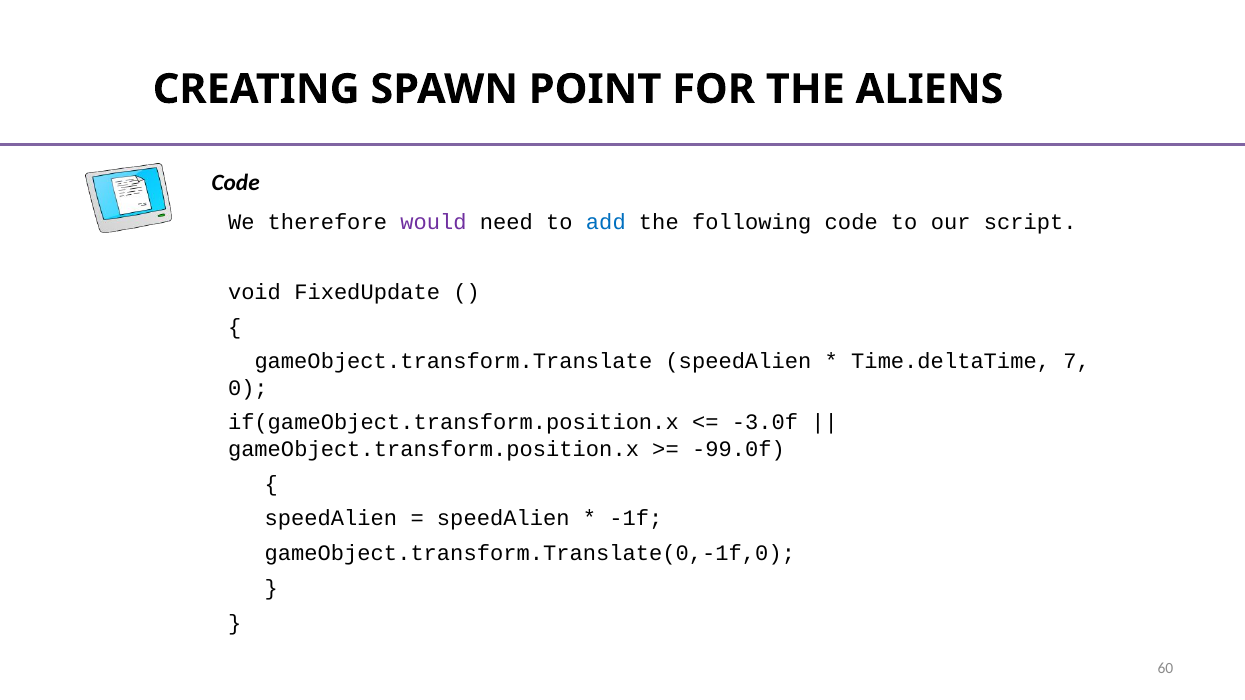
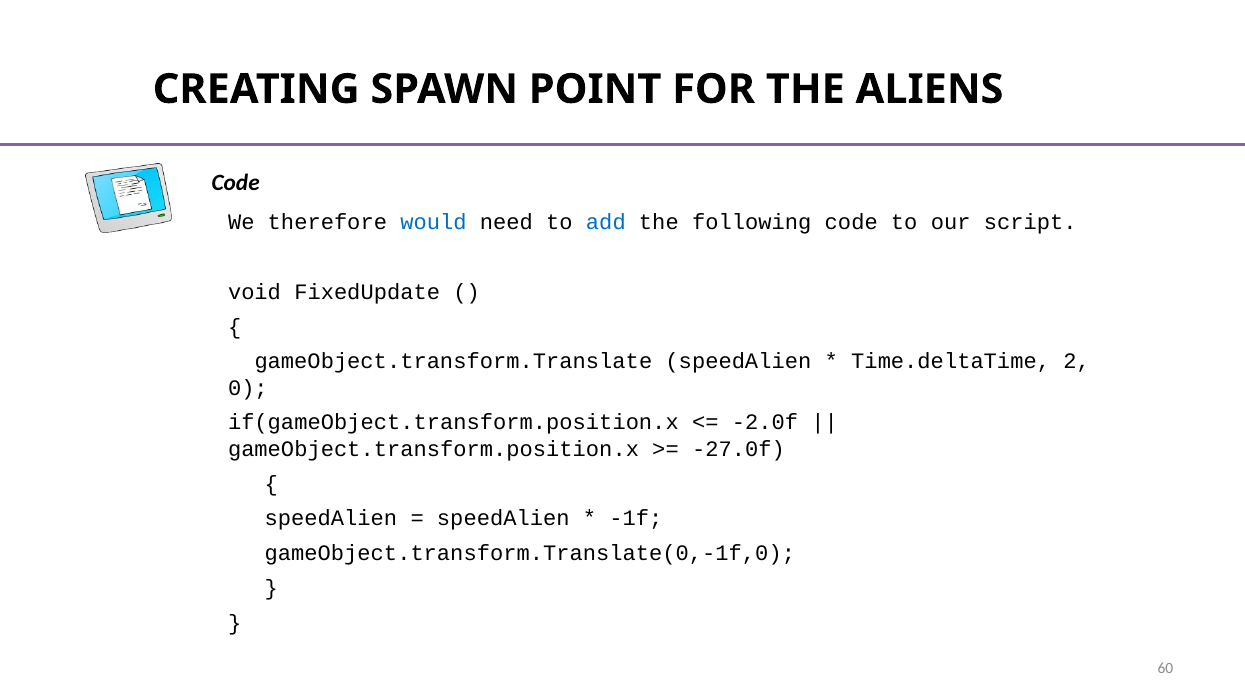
would colour: purple -> blue (433, 223)
7: 7 -> 2 (1077, 362)
-3.0f: -3.0f -> -2.0f (765, 423)
-99.0f: -99.0f -> -27.0f (738, 449)
